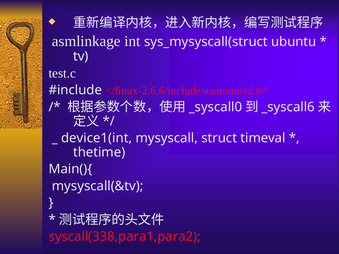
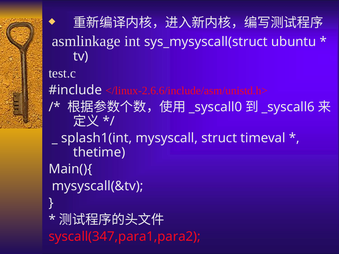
device1(int: device1(int -> splash1(int (97, 138)
syscall(338,para1,para2: syscall(338,para1,para2 -> syscall(347,para1,para2 (125, 237)
